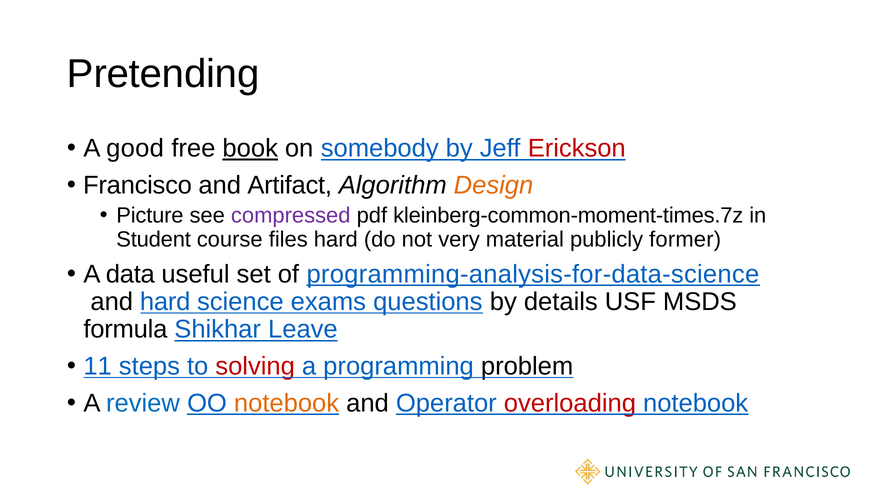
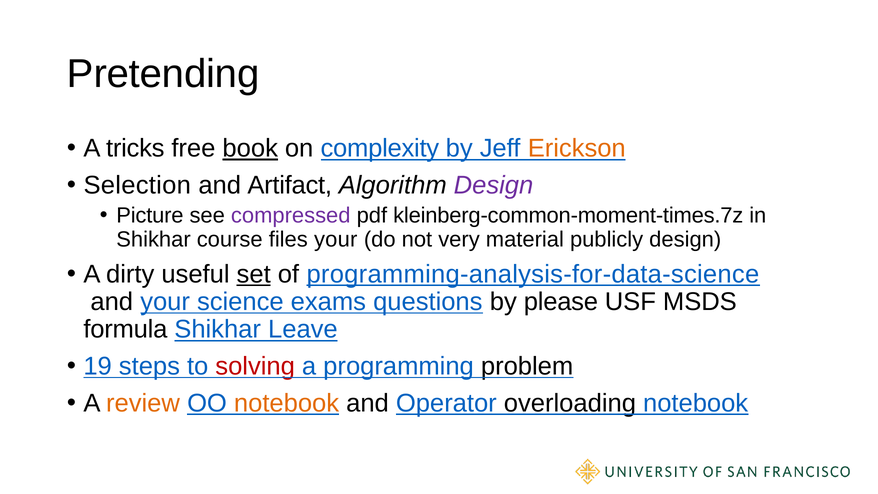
good: good -> tricks (135, 148)
somebody: somebody -> complexity (380, 148)
Erickson colour: red -> orange (577, 148)
Francisco: Francisco -> Selection (137, 185)
Design colour: orange -> purple (494, 185)
Student: Student -> Shikhar (154, 239)
files hard: hard -> your (336, 239)
publicly former: former -> design (685, 239)
data: data -> dirty (130, 274)
set underline: none -> present (254, 274)
and hard: hard -> your (165, 302)
details: details -> please (561, 302)
11: 11 -> 19 (98, 366)
review colour: blue -> orange (143, 403)
overloading colour: red -> black (570, 403)
